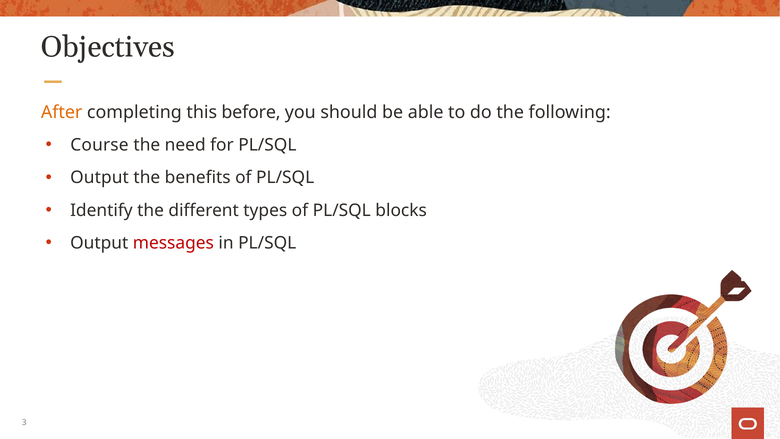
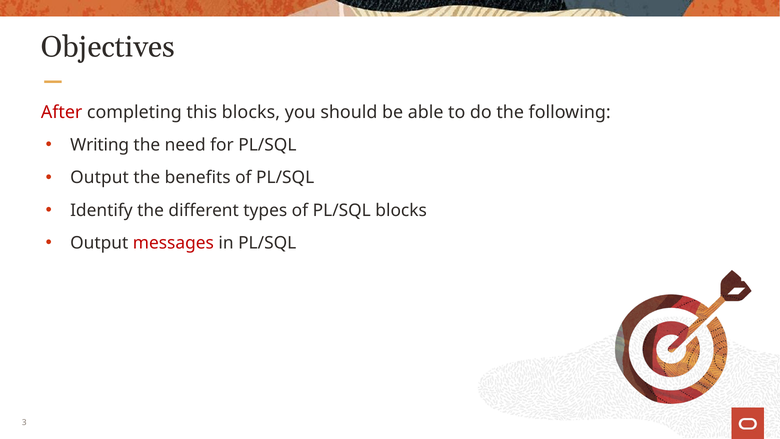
After colour: orange -> red (62, 112)
this before: before -> blocks (251, 112)
Course: Course -> Writing (100, 145)
